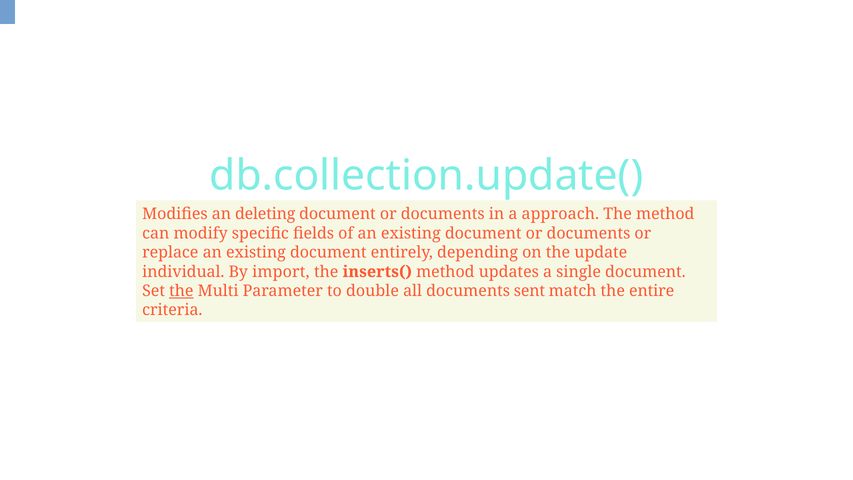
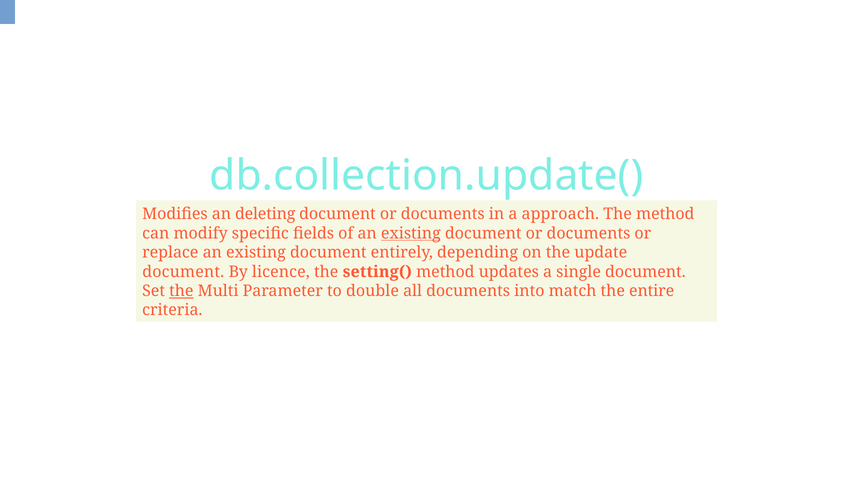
existing underline: none -> present (411, 233)
individual: individual -> document (183, 272)
import: import -> licence (281, 272)
inserts(: inserts( -> setting( (377, 272)
sent: sent -> into (529, 291)
